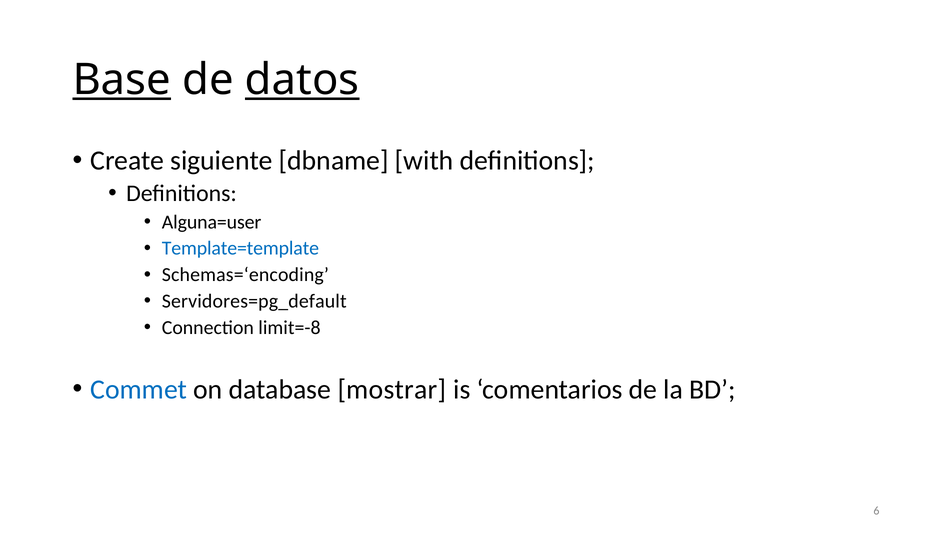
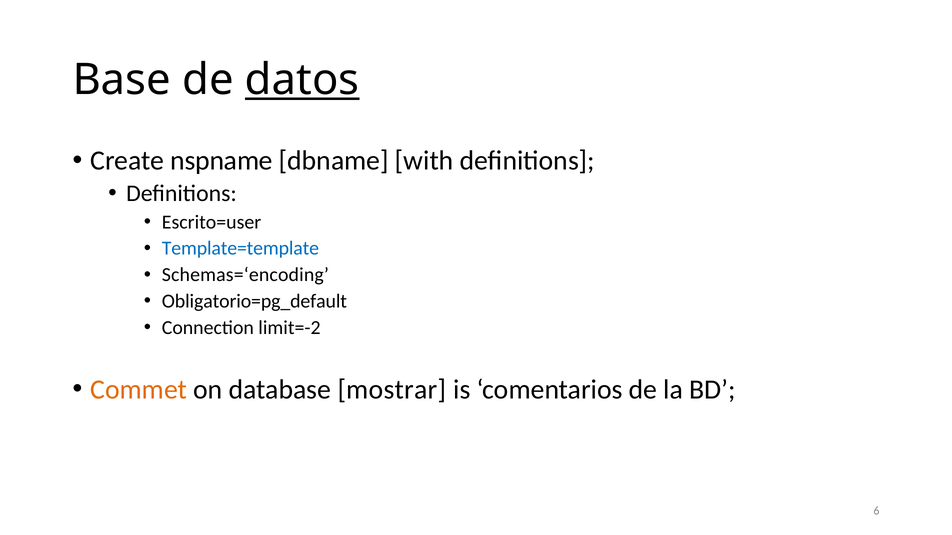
Base underline: present -> none (122, 80)
siguiente: siguiente -> nspname (222, 161)
Alguna=user: Alguna=user -> Escrito=user (212, 222)
Servidores=pg_default: Servidores=pg_default -> Obligatorio=pg_default (254, 301)
limit=-8: limit=-8 -> limit=-2 (289, 328)
Commet colour: blue -> orange (139, 390)
